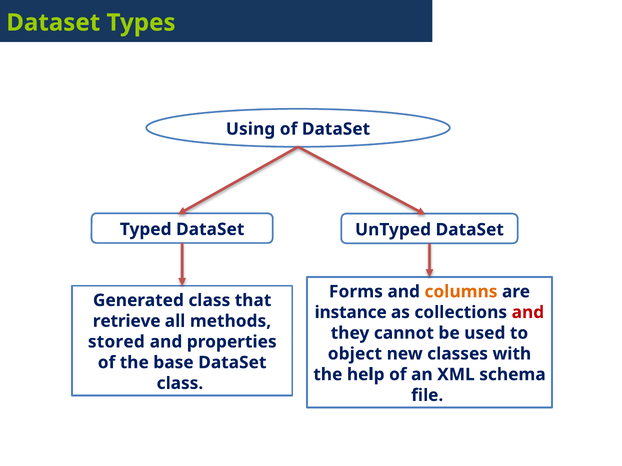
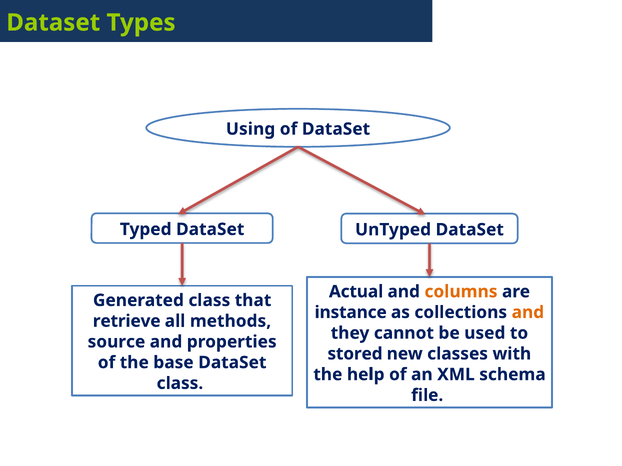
Forms: Forms -> Actual (356, 292)
and colour: red -> orange (528, 313)
stored: stored -> source (116, 342)
object: object -> stored (355, 354)
